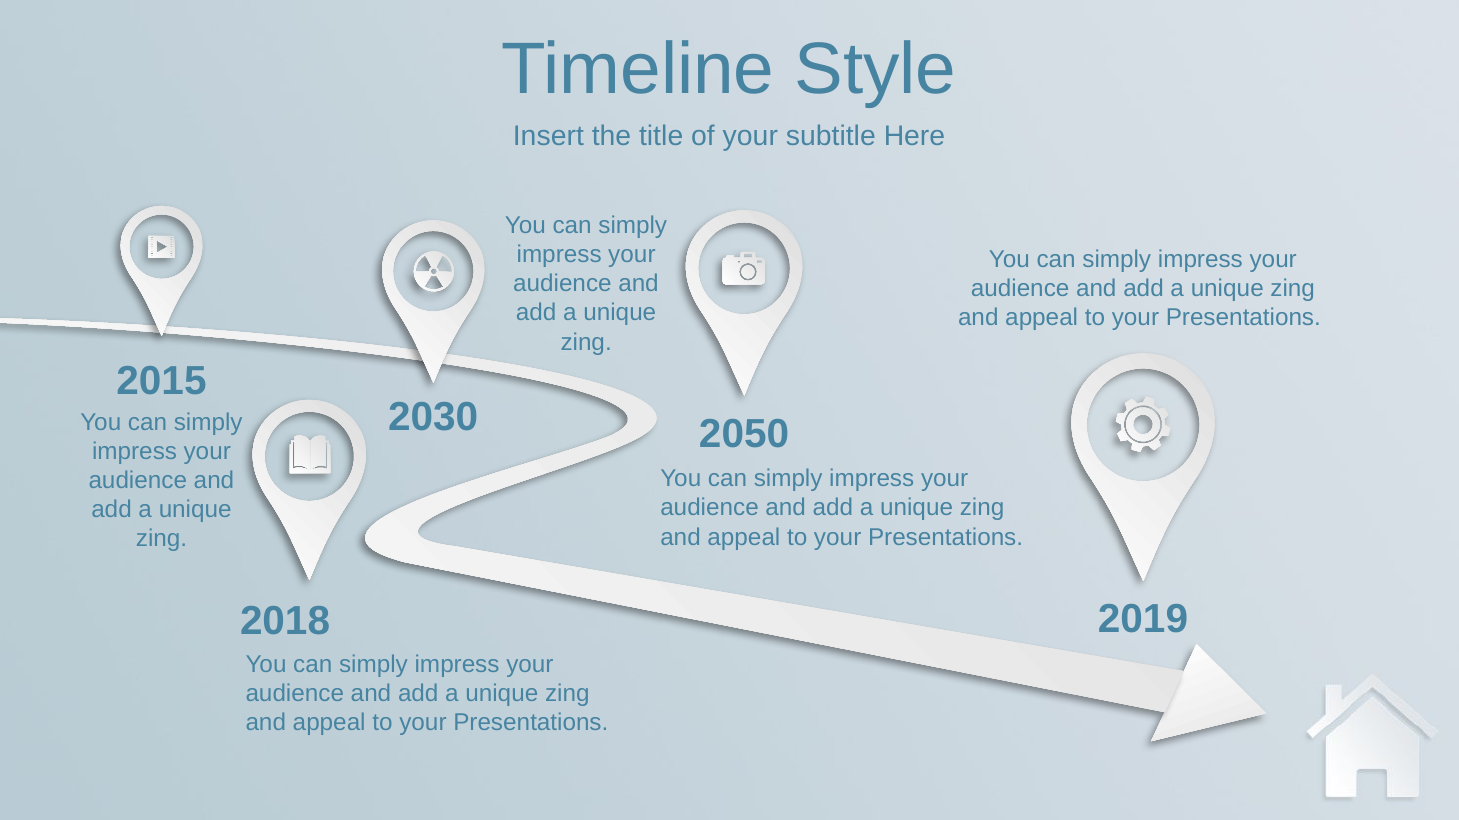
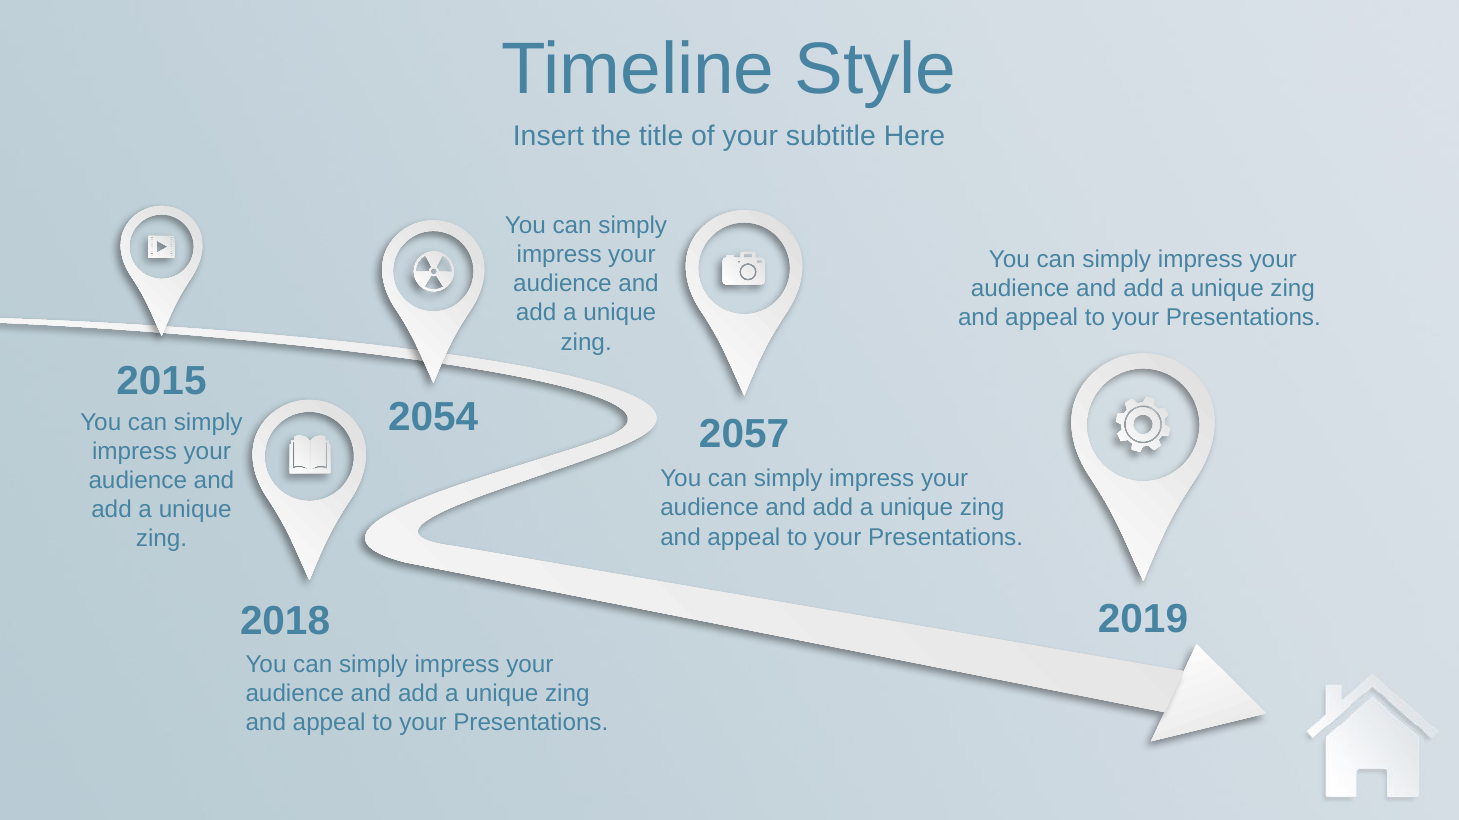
2030: 2030 -> 2054 (433, 417)
2050: 2050 -> 2057 (744, 434)
